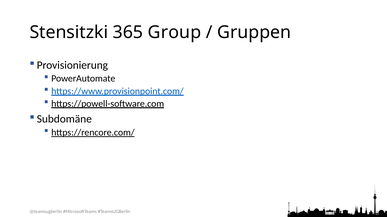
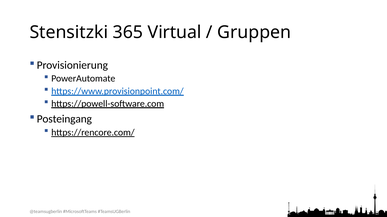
Group: Group -> Virtual (175, 33)
Subdomäne: Subdomäne -> Posteingang (64, 119)
